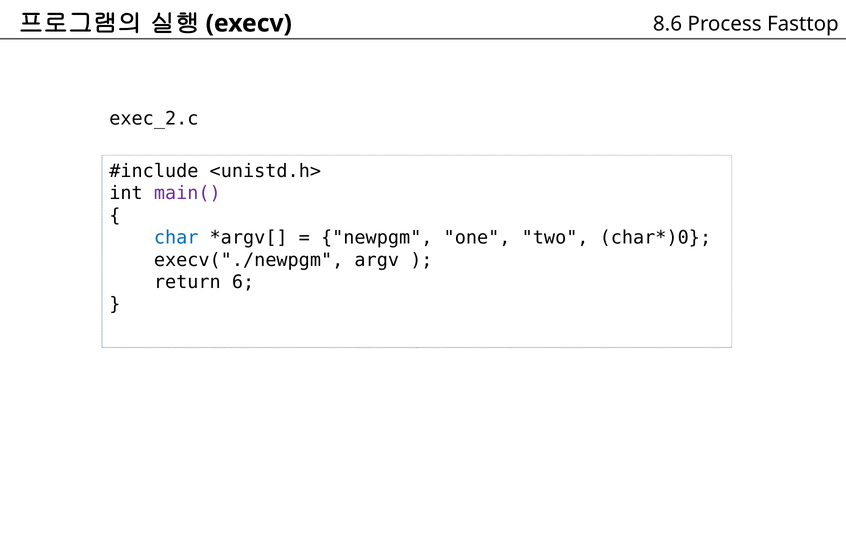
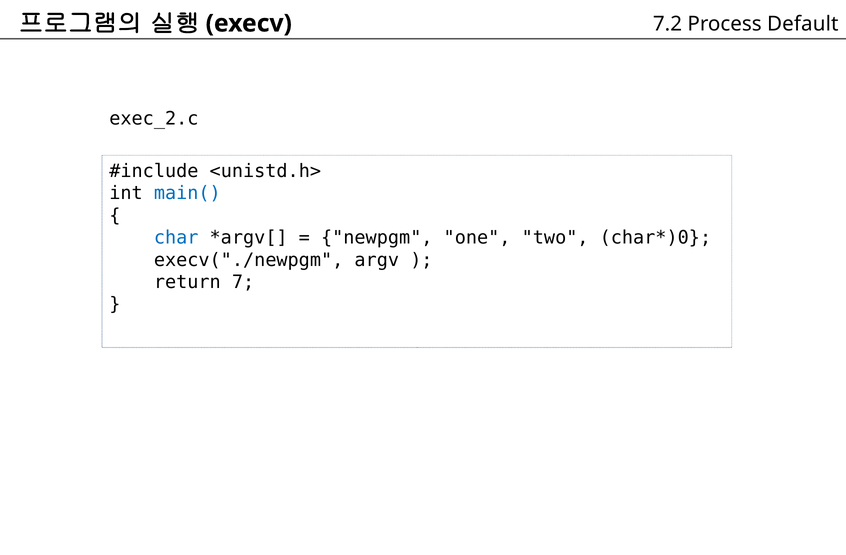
8.6: 8.6 -> 7.2 (667, 24)
Fasttop: Fasttop -> Default (803, 24)
main( colour: purple -> blue (187, 194)
6: 6 -> 7 (243, 283)
